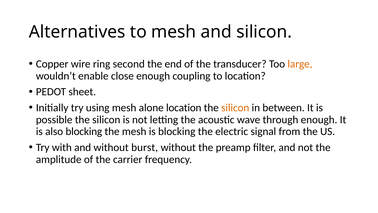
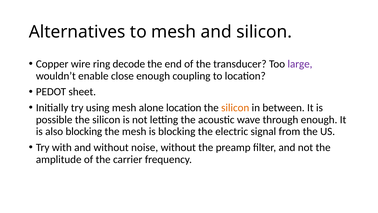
second: second -> decode (129, 64)
large colour: orange -> purple (300, 64)
burst: burst -> noise (145, 147)
